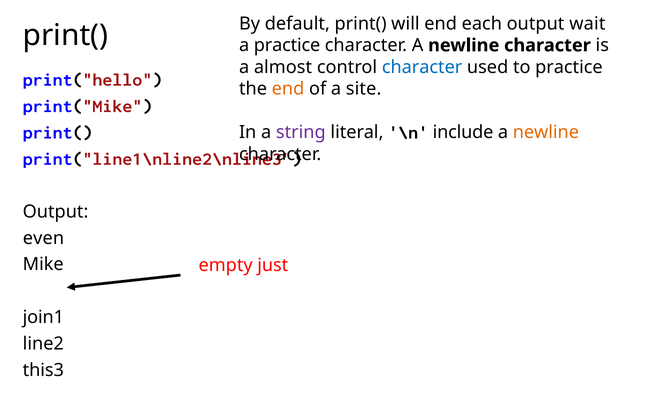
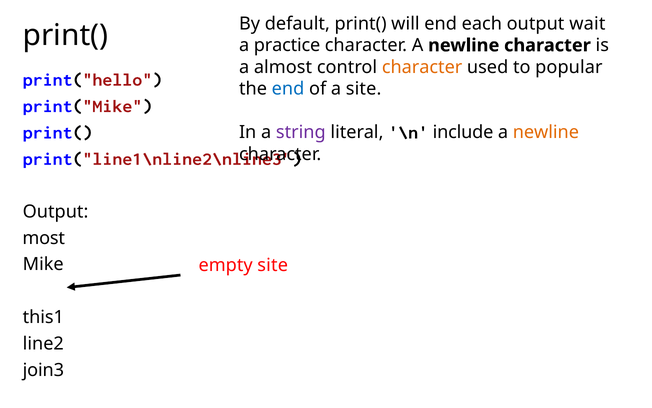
character colour: blue -> orange (422, 67)
to practice: practice -> popular (569, 67)
end colour: orange -> blue (288, 89)
even: even -> most (44, 238)
empty just: just -> site (273, 265)
join1: join1 -> this1 (43, 317)
this3: this3 -> join3 (43, 370)
